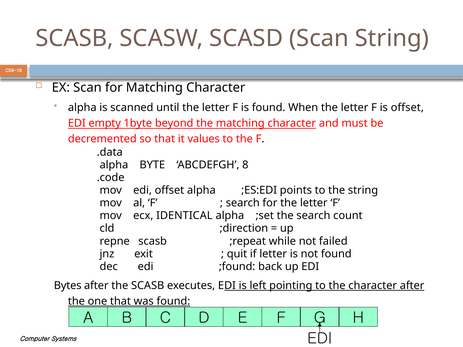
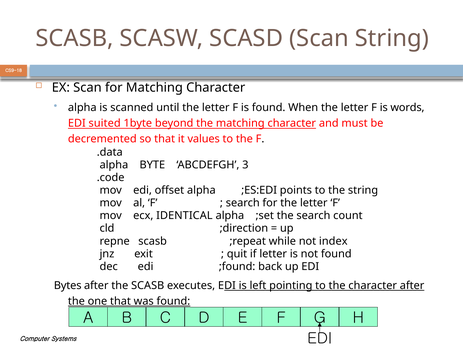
is offset: offset -> words (407, 108)
empty: empty -> suited (105, 123)
8: 8 -> 3 (245, 165)
failed: failed -> index (333, 241)
